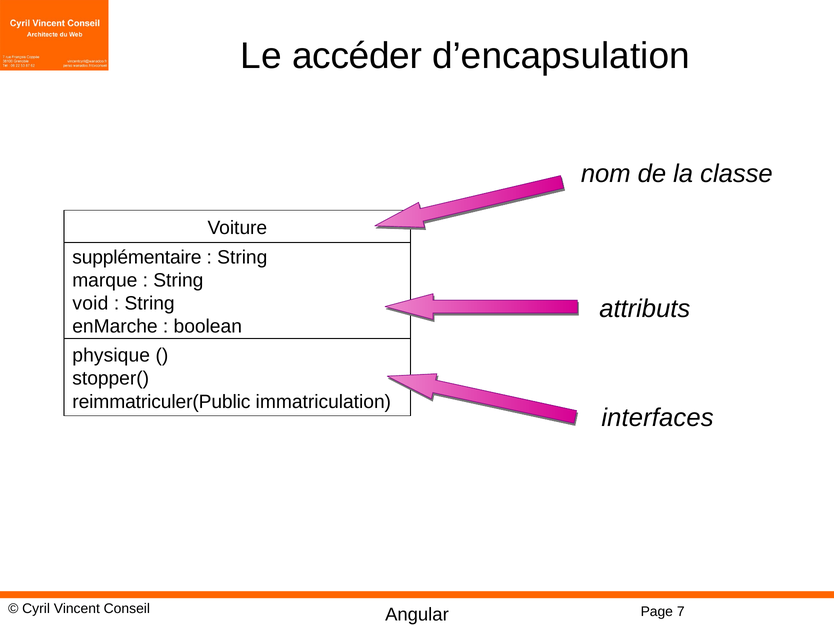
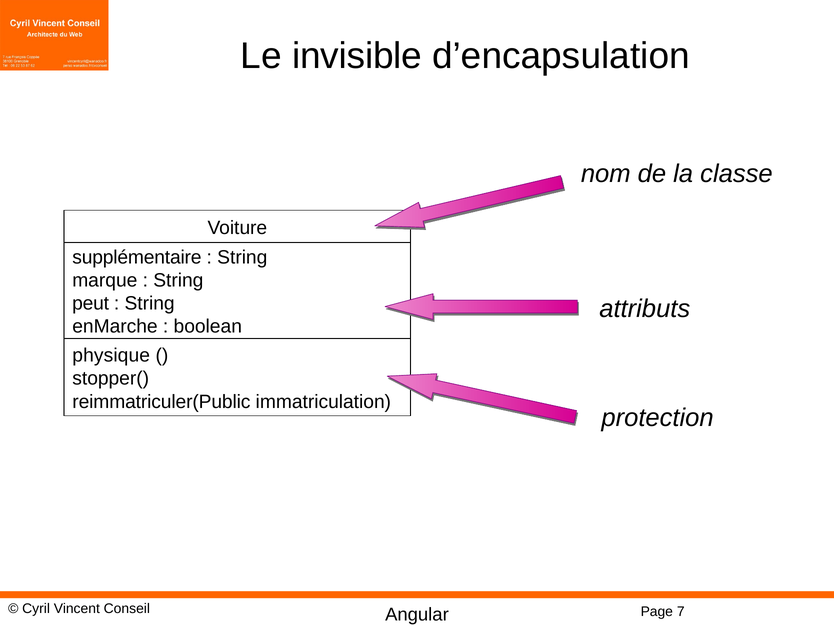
accéder: accéder -> invisible (357, 56)
void: void -> peut (91, 303)
interfaces: interfaces -> protection (658, 417)
